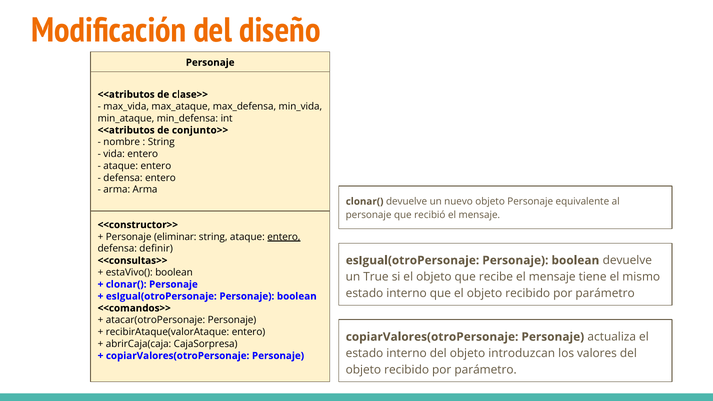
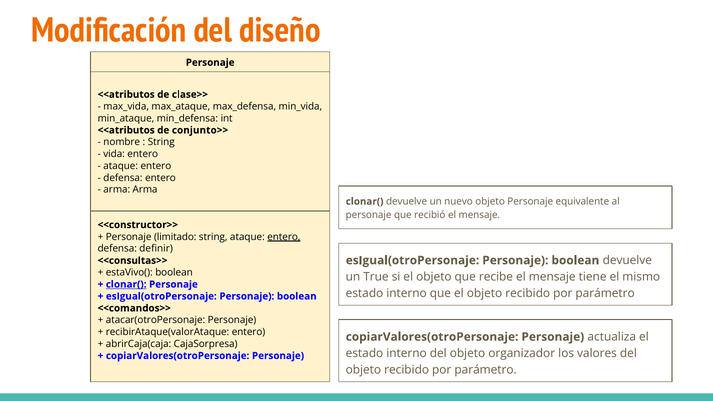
eliminar: eliminar -> limitado (175, 237)
clonar( underline: none -> present (126, 284)
introduzcan: introduzcan -> organizador (522, 353)
